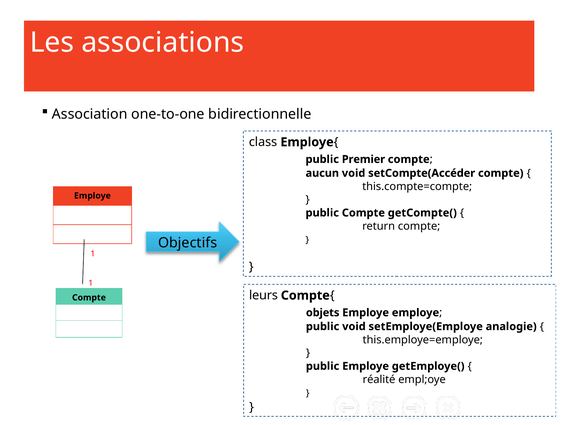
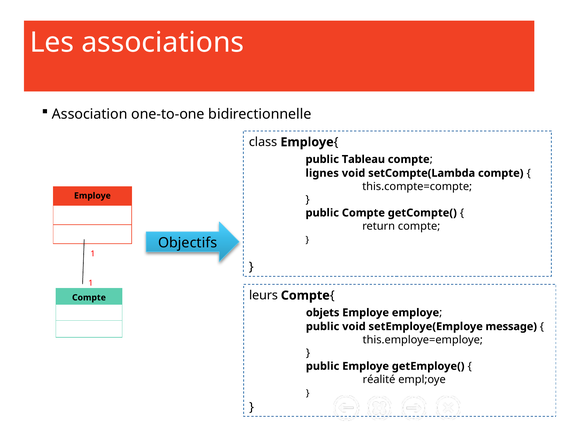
Premier: Premier -> Tableau (363, 159)
aucun: aucun -> lignes (322, 173)
setCompte(Accéder: setCompte(Accéder -> setCompte(Lambda (422, 173)
analogie: analogie -> message (511, 327)
